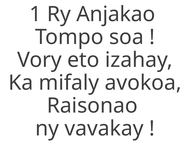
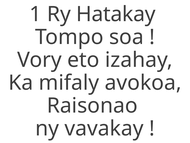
Anjakao: Anjakao -> Hatakay (116, 14)
